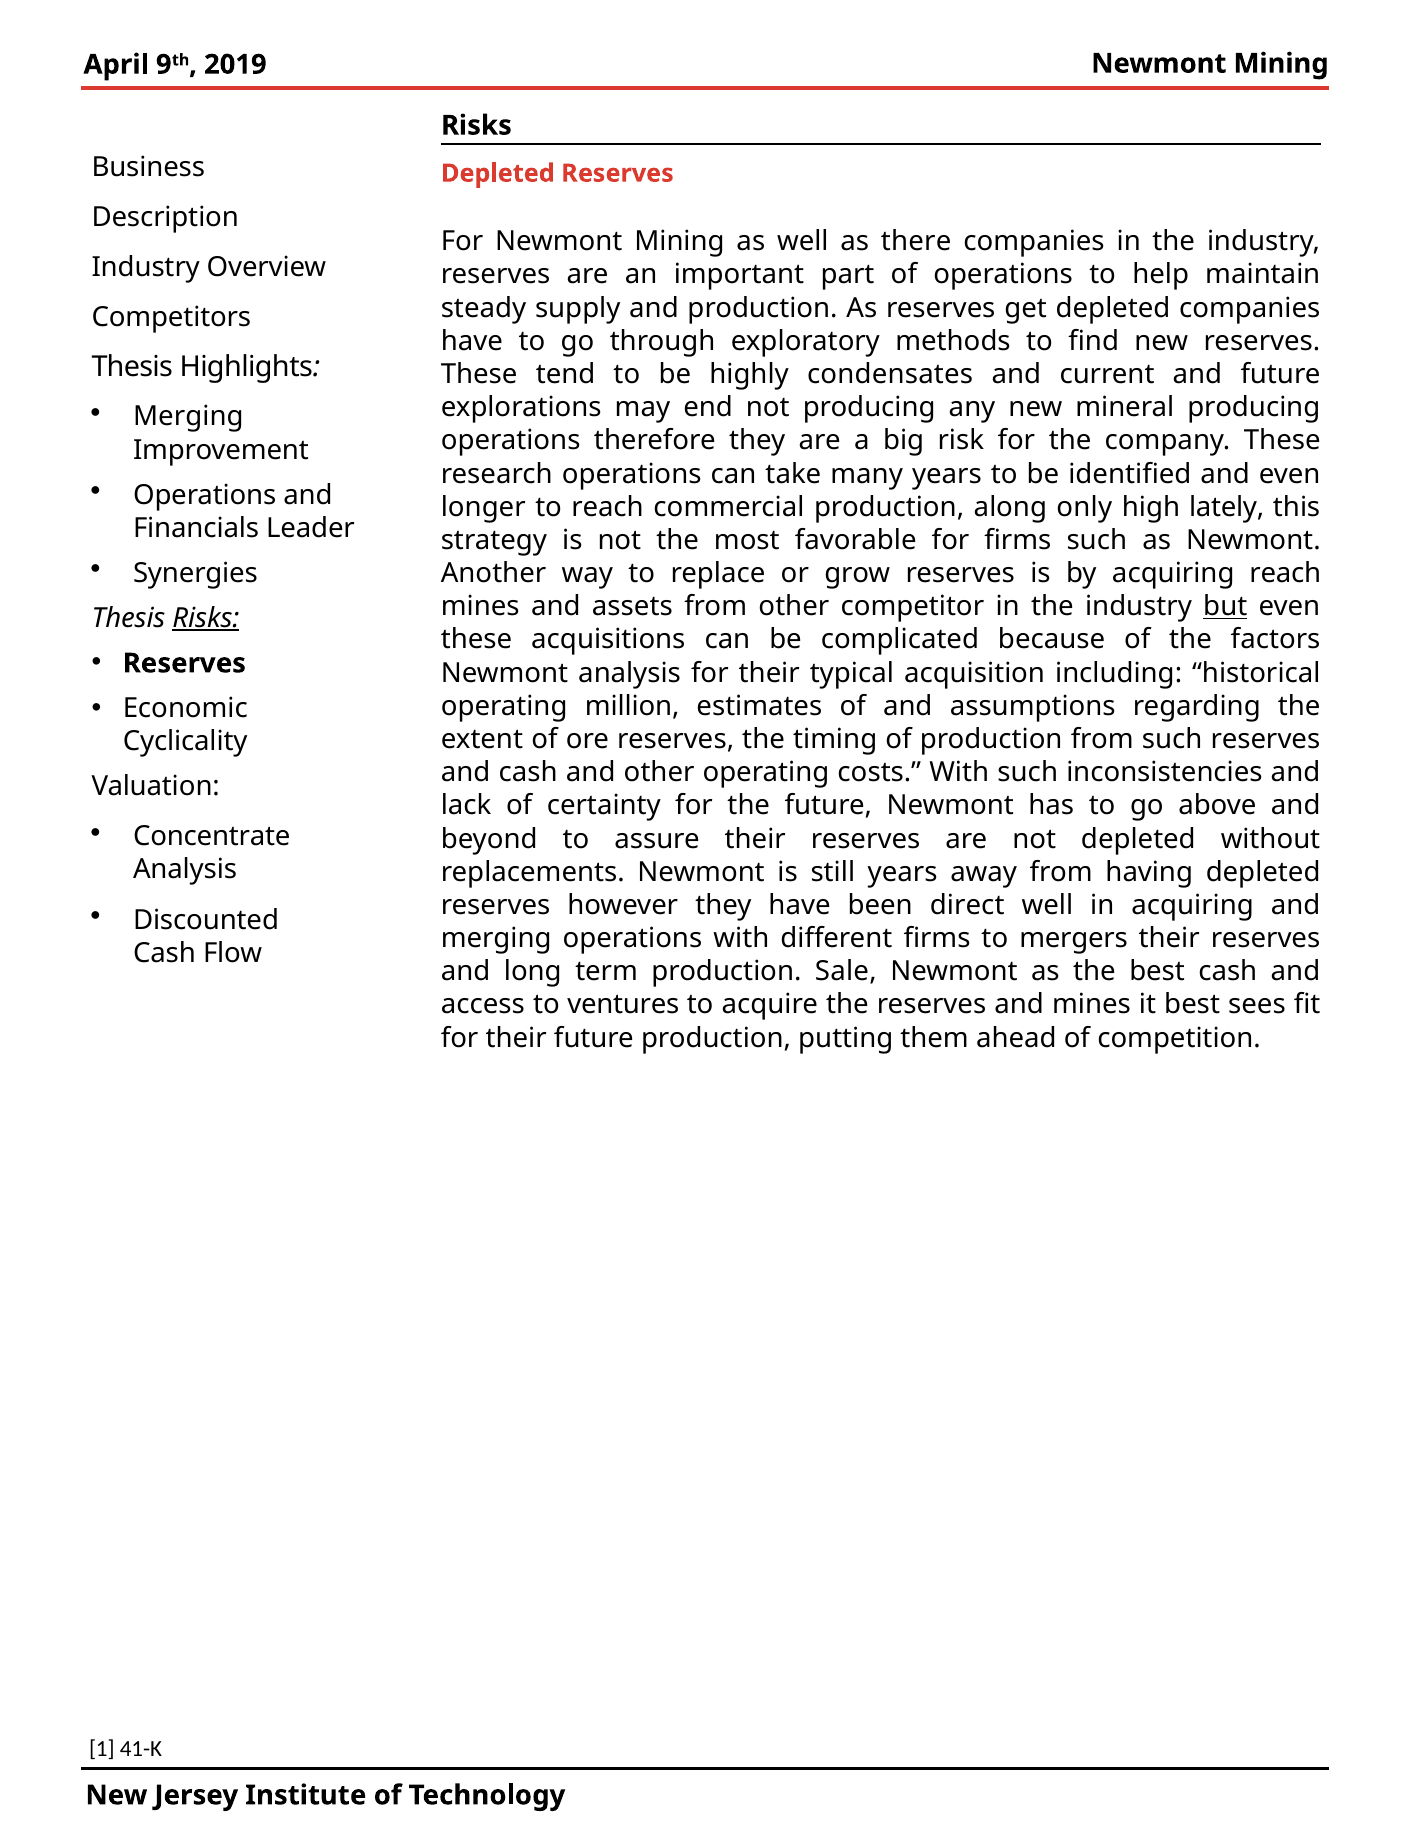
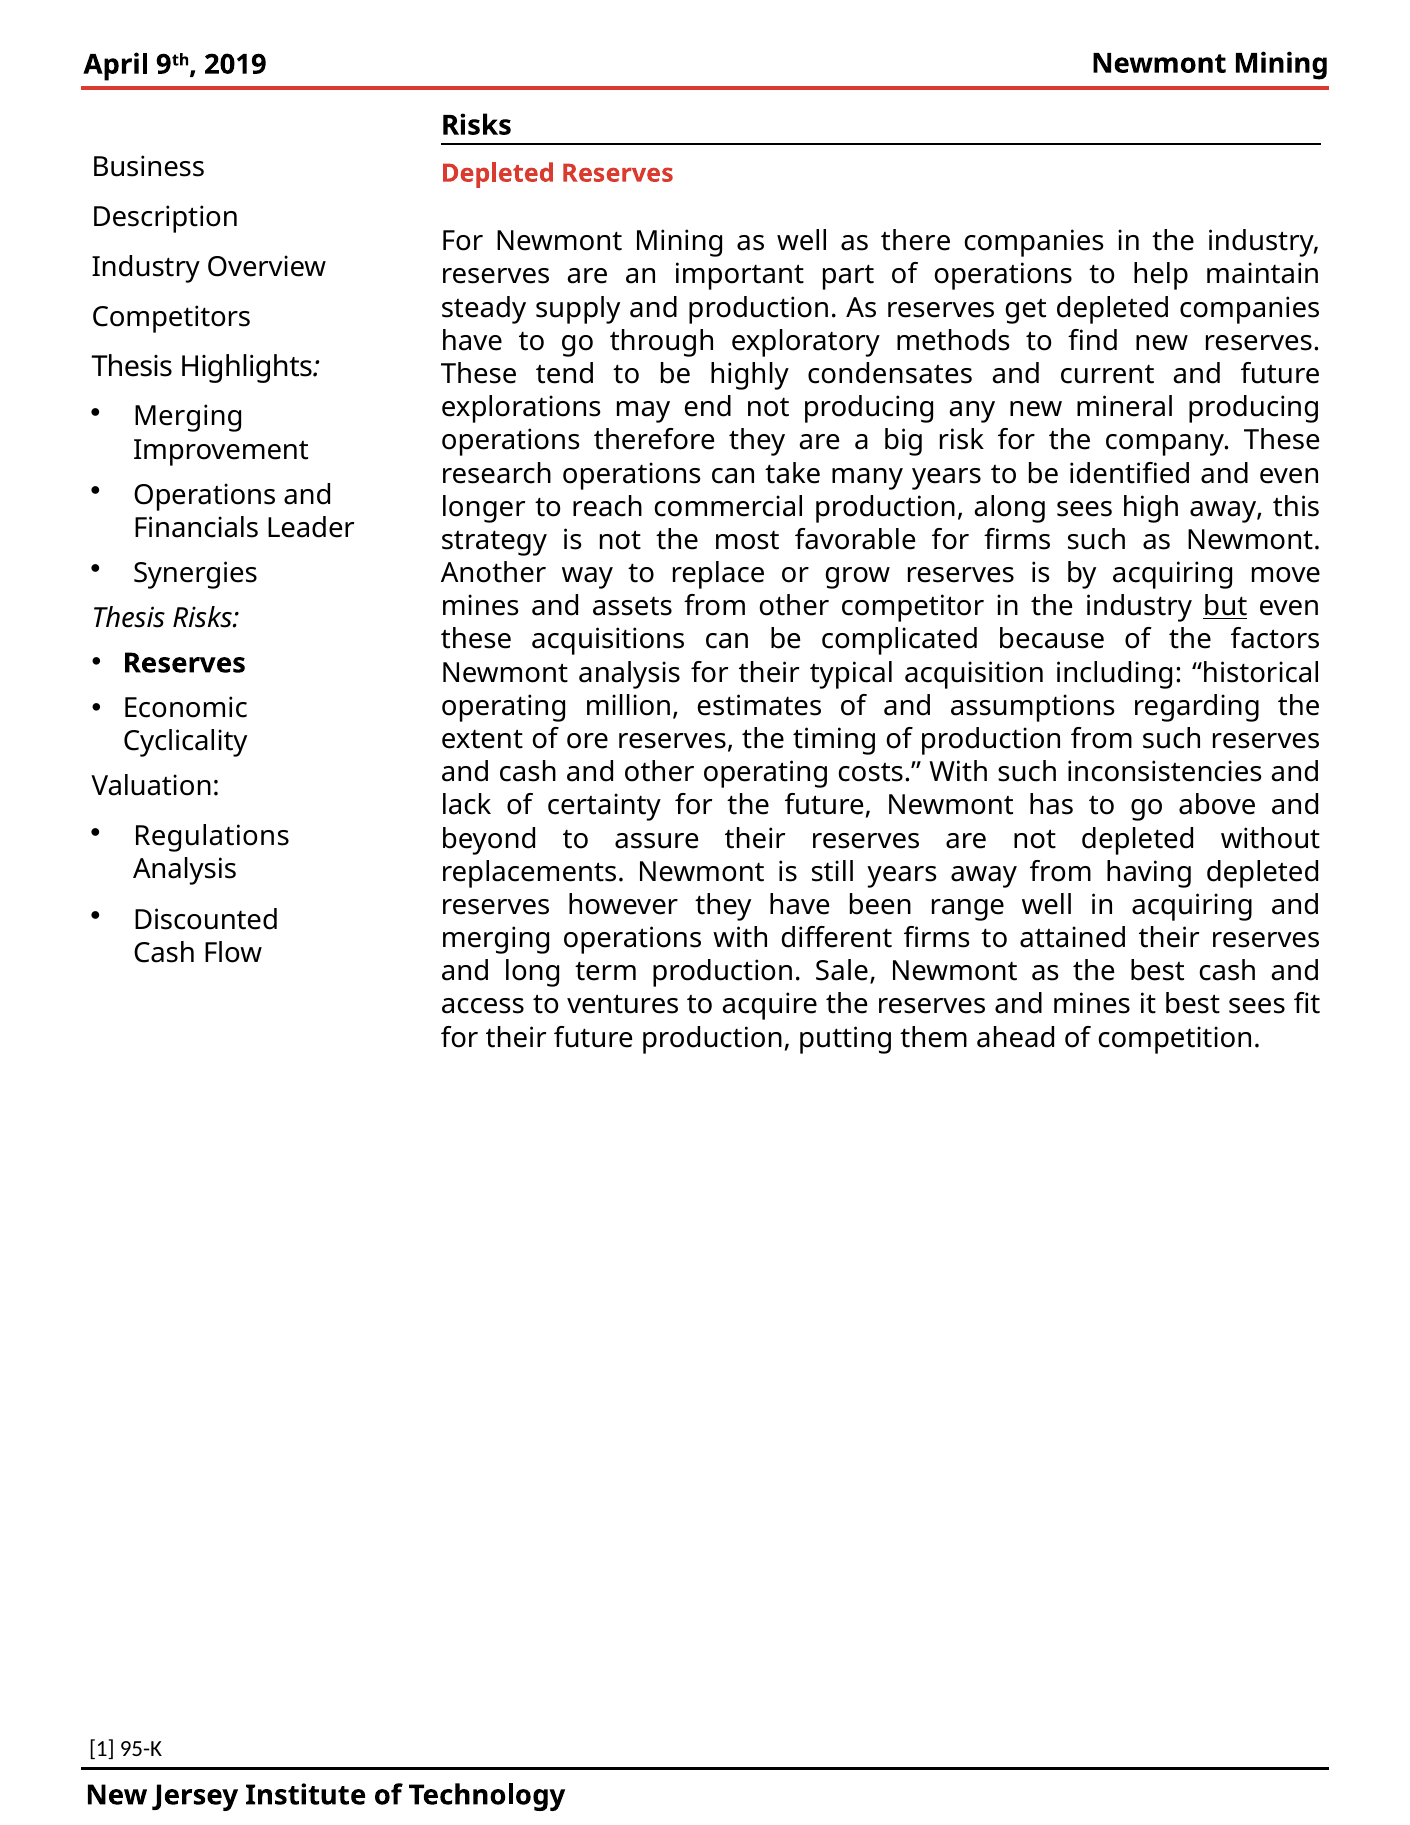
along only: only -> sees (1085, 507)
high lately: lately -> away (1226, 507)
acquiring reach: reach -> move (1285, 573)
Risks underline: present -> none (206, 618)
Concentrate: Concentrate -> Regulations (212, 837)
direct: direct -> range (967, 905)
mergers: mergers -> attained (1073, 938)
41-K: 41-K -> 95-K (141, 1748)
